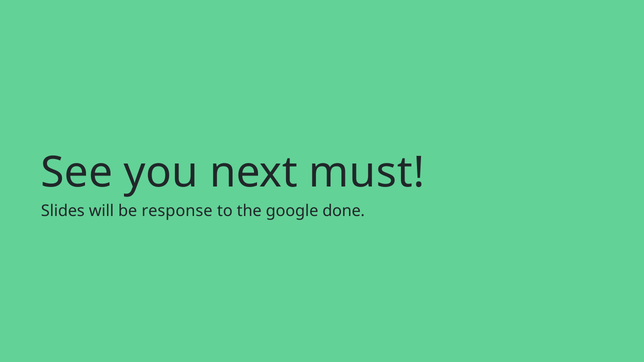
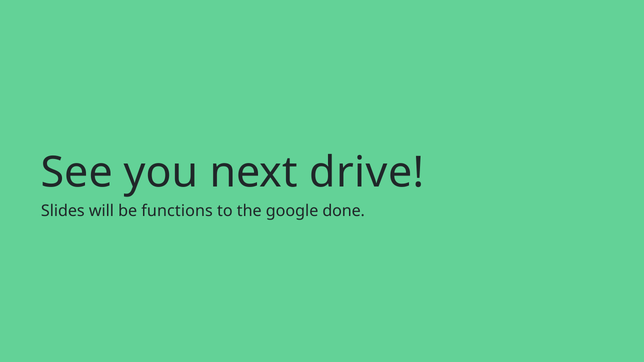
must: must -> drive (367, 173)
response: response -> functions (177, 211)
